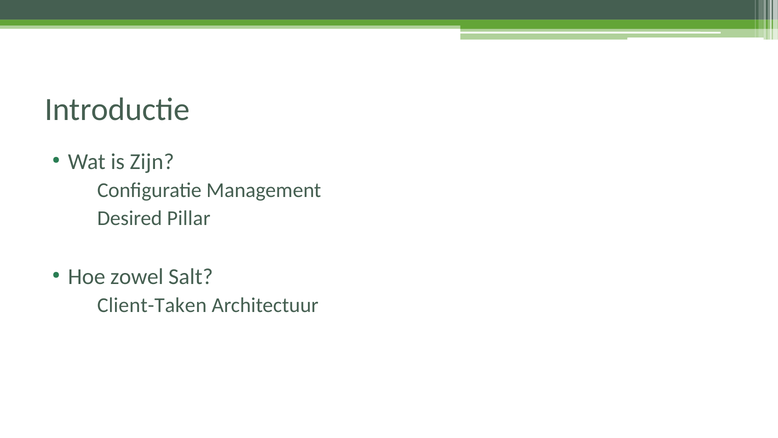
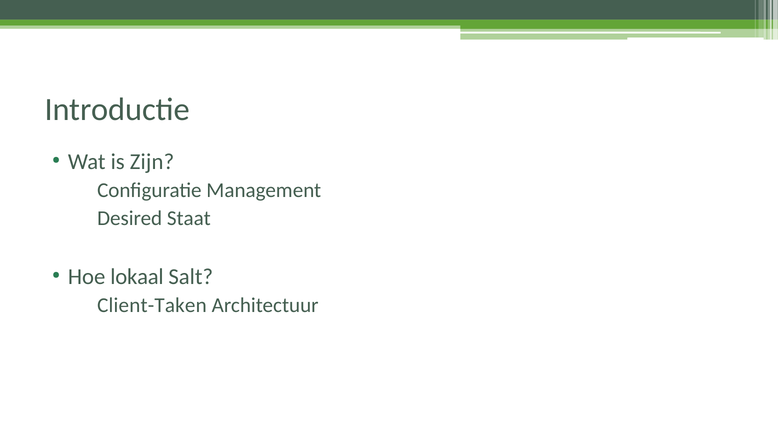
Pillar: Pillar -> Staat (189, 218)
zowel: zowel -> lokaal (137, 276)
